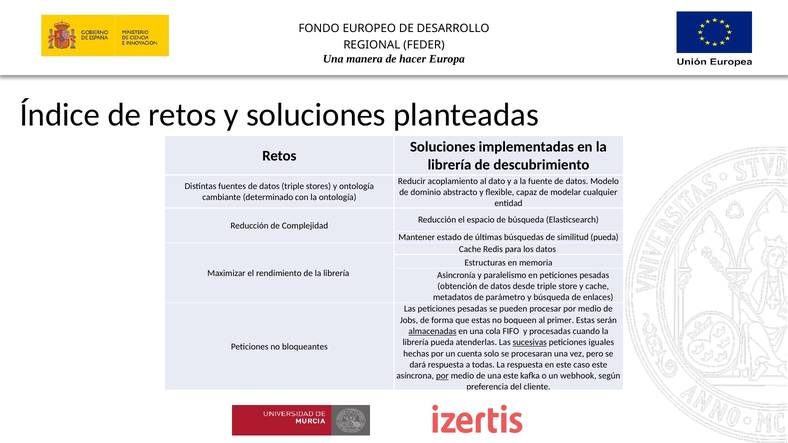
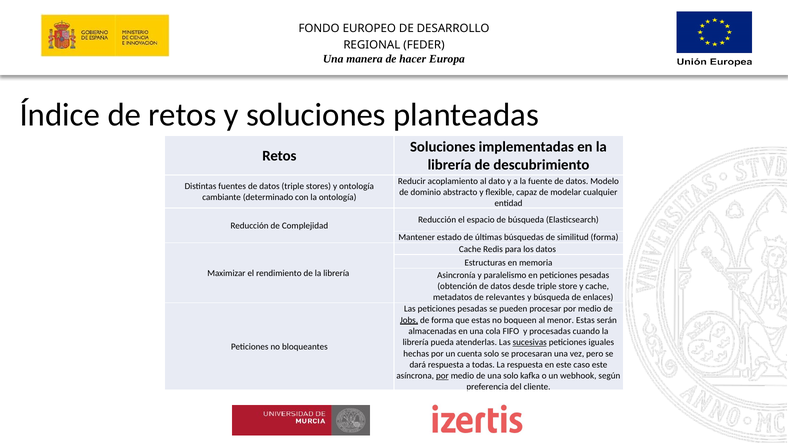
similitud pueda: pueda -> forma (605, 238)
parámetro: parámetro -> relevantes (505, 298)
Jobs underline: none -> present (409, 320)
primer: primer -> menor (561, 320)
almacenadas underline: present -> none (432, 331)
una este: este -> solo (511, 376)
